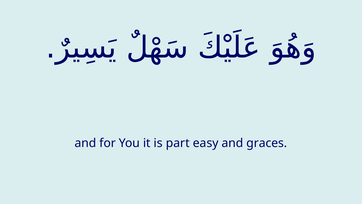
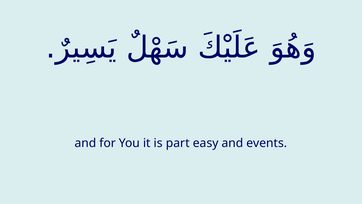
graces: graces -> events (267, 143)
